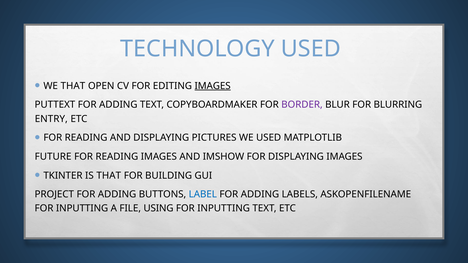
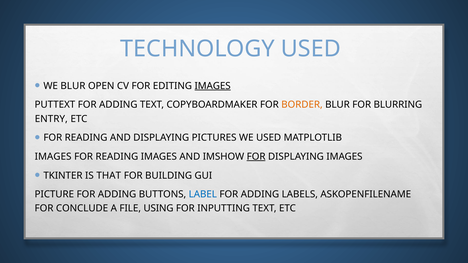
WE THAT: THAT -> BLUR (73, 86)
BORDER colour: purple -> orange (302, 105)
FUTURE: FUTURE -> IMAGES (53, 157)
FOR underline: none -> present (256, 157)
PROJECT: PROJECT -> PICTURE (54, 195)
INPUTTING: INPUTTING -> CONCLUDE (82, 209)
